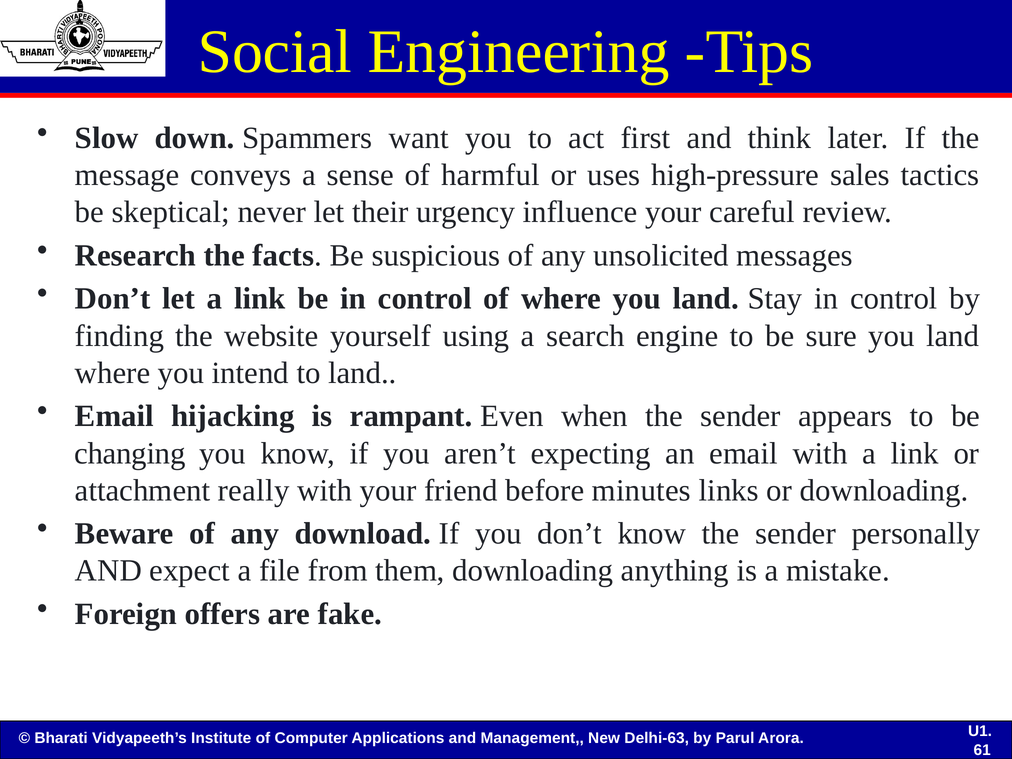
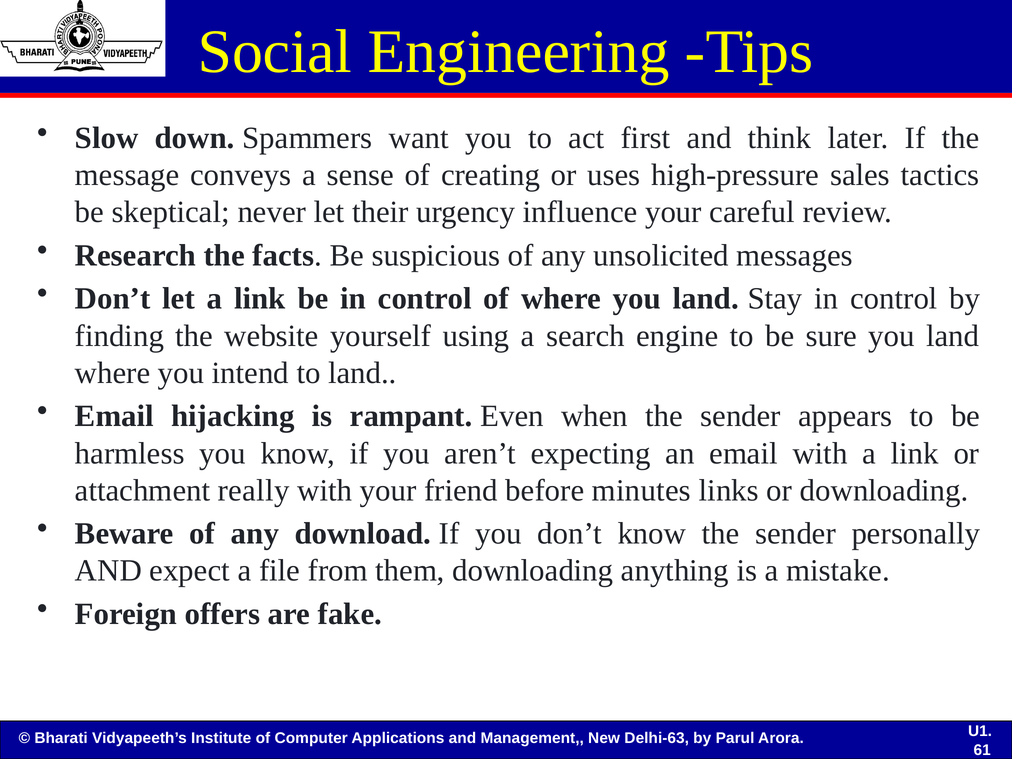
harmful: harmful -> creating (491, 175)
changing: changing -> harmless (130, 453)
